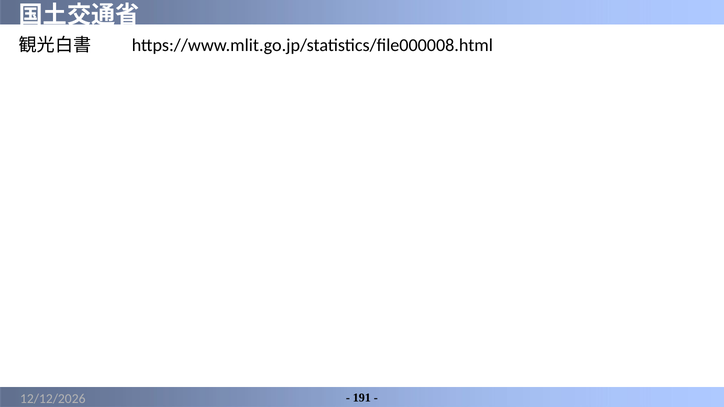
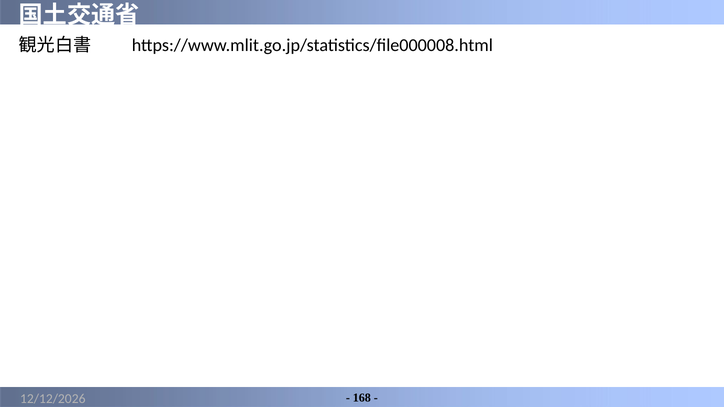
191: 191 -> 168 (362, 398)
